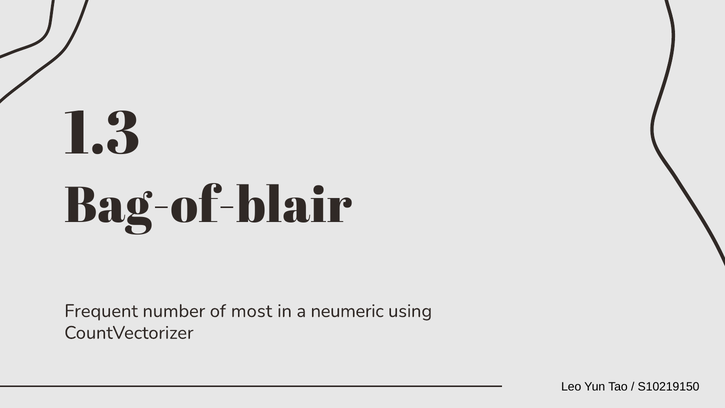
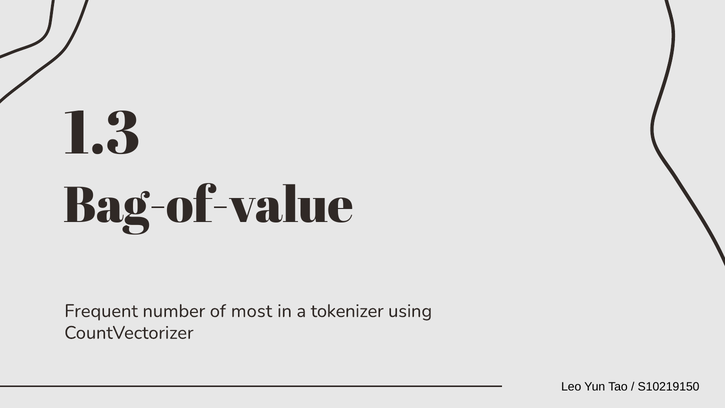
Bag-of-blair: Bag-of-blair -> Bag-of-value (209, 205)
neumeric: neumeric -> tokenizer (347, 311)
